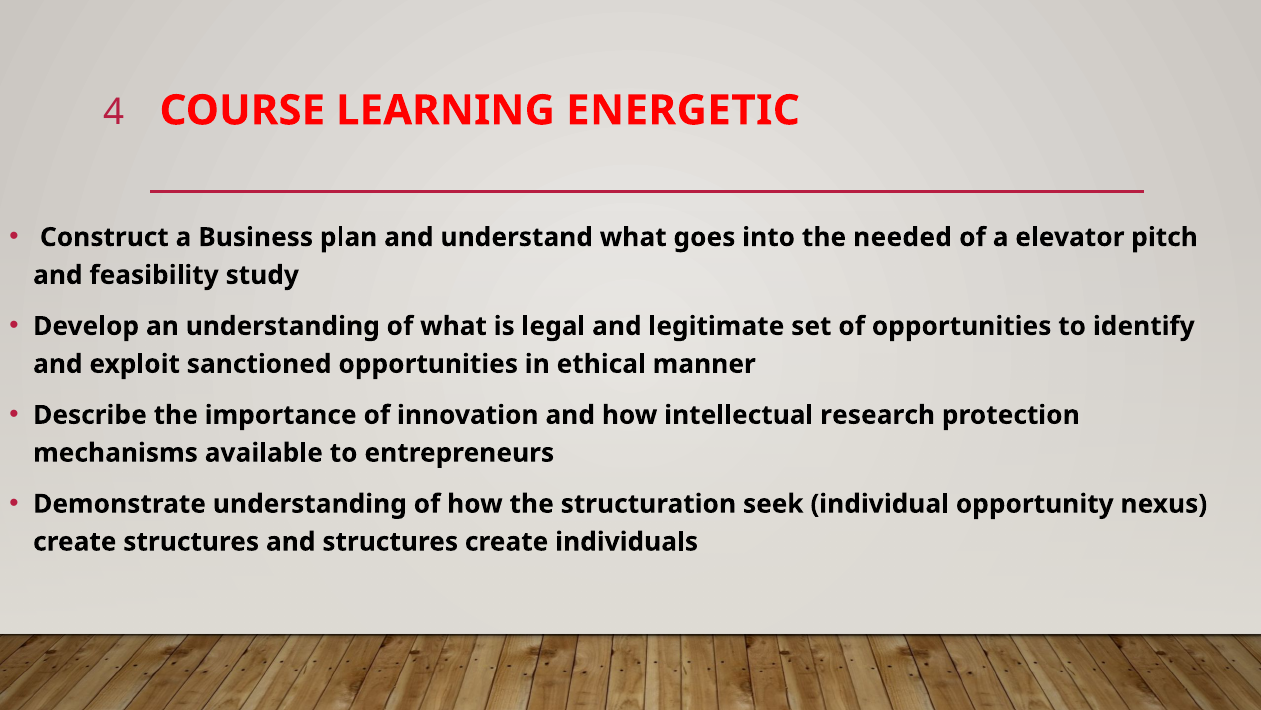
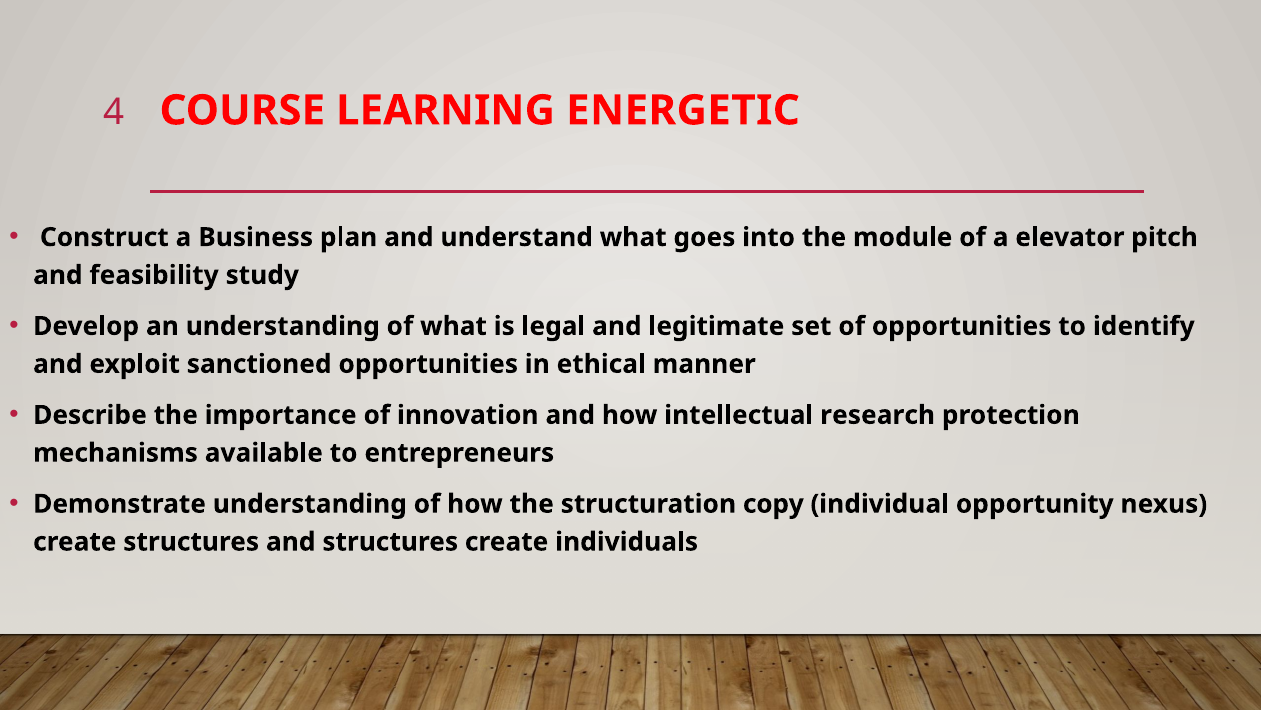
needed: needed -> module (903, 237)
seek: seek -> copy (773, 504)
